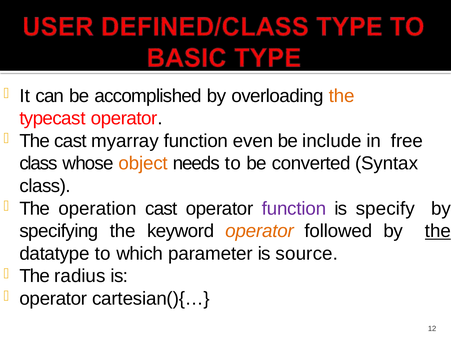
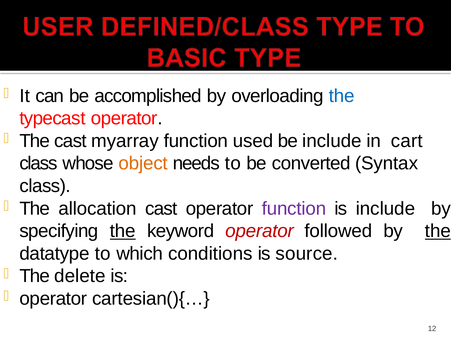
the colour: orange -> blue (342, 96)
even: even -> used (253, 141)
free: free -> cart (407, 141)
operation: operation -> allocation (97, 209)
is specify: specify -> include (385, 209)
the underline: none -> present (123, 231)
operator colour: orange -> red (259, 231)
parameter: parameter -> conditions (210, 254)
radius: radius -> delete (80, 276)
